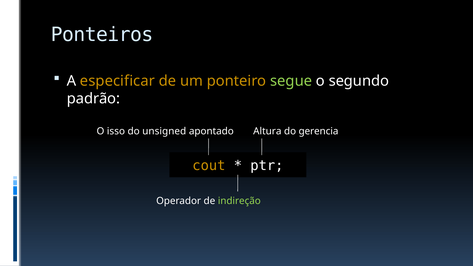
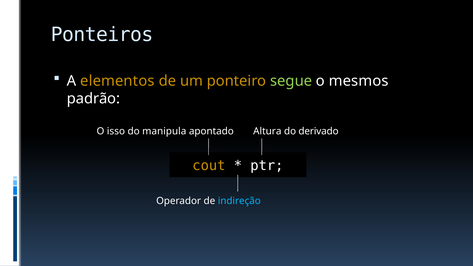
especificar: especificar -> elementos (117, 81)
segundo: segundo -> mesmos (359, 81)
unsigned: unsigned -> manipula (164, 131)
gerencia: gerencia -> derivado (319, 131)
indireção colour: light green -> light blue (239, 201)
